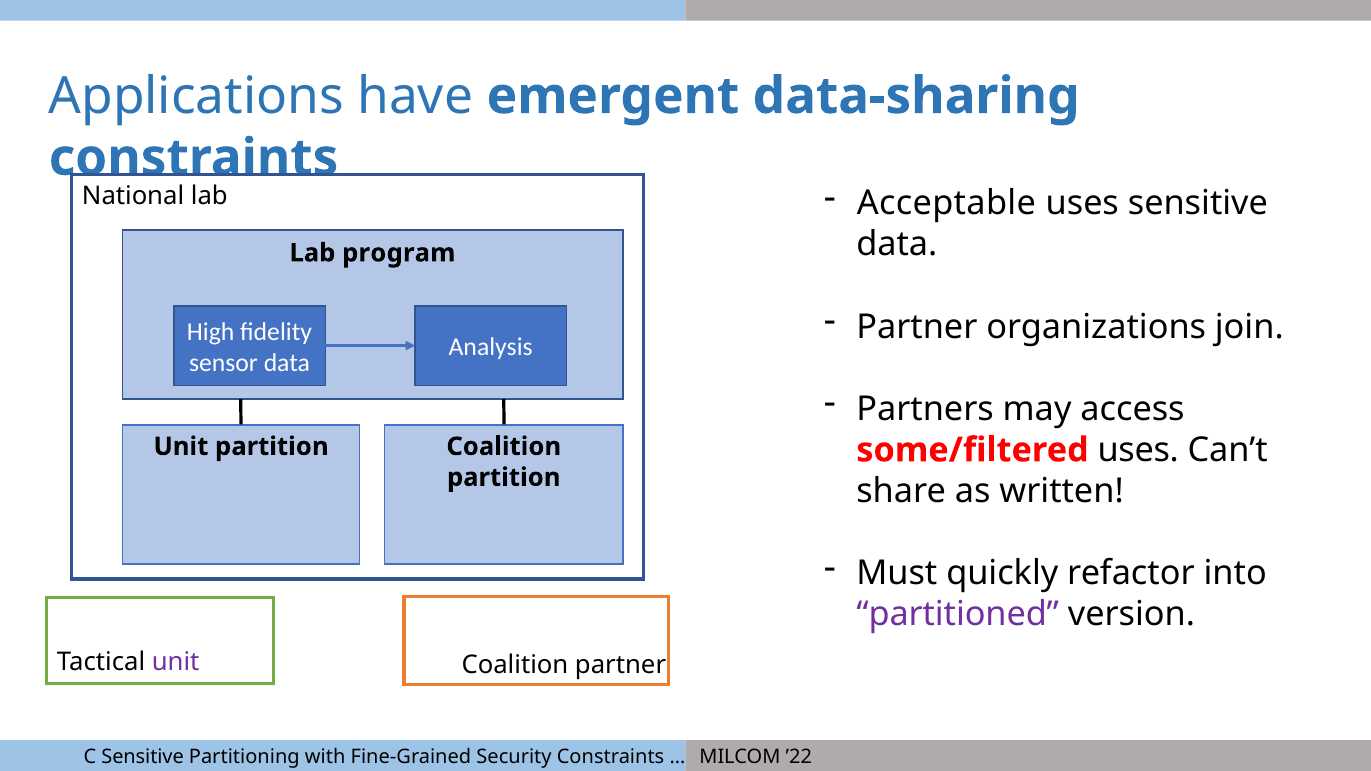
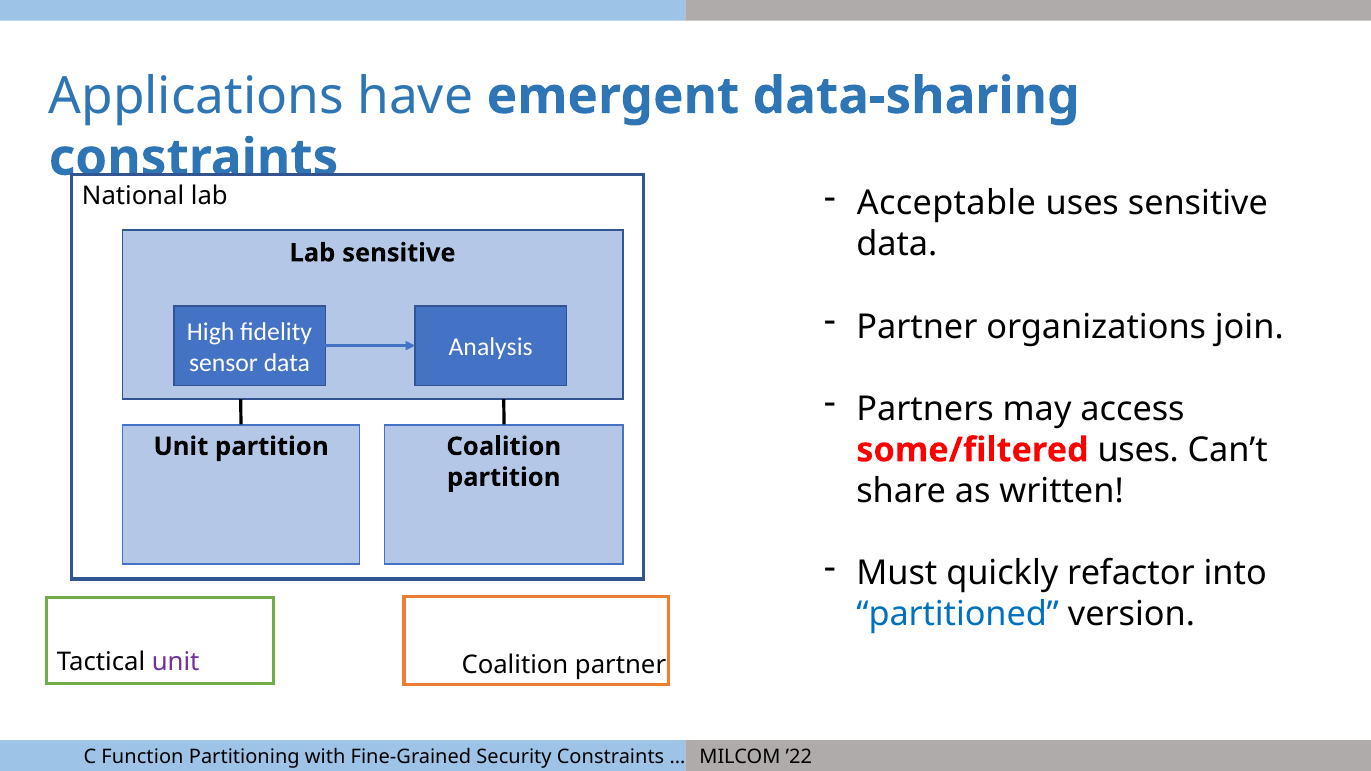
Lab program: program -> sensitive (399, 253)
partitioned colour: purple -> blue (958, 615)
C Sensitive: Sensitive -> Function (143, 757)
